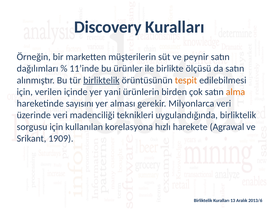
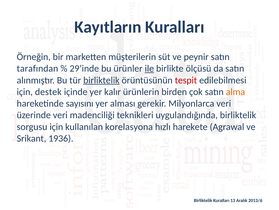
Discovery: Discovery -> Kayıtların (108, 27)
dağılımları: dağılımları -> tarafından (37, 68)
11’inde: 11’inde -> 29’inde (84, 68)
ile underline: none -> present (149, 68)
tespit colour: orange -> red (186, 80)
verilen: verilen -> destek (48, 92)
yani: yani -> kalır (113, 92)
1909: 1909 -> 1936 (61, 138)
